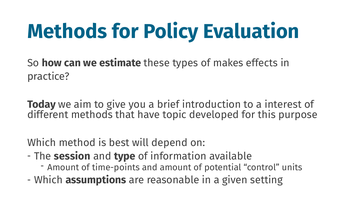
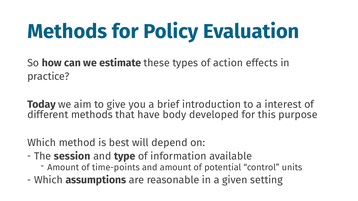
makes: makes -> action (228, 63)
topic: topic -> body (174, 115)
